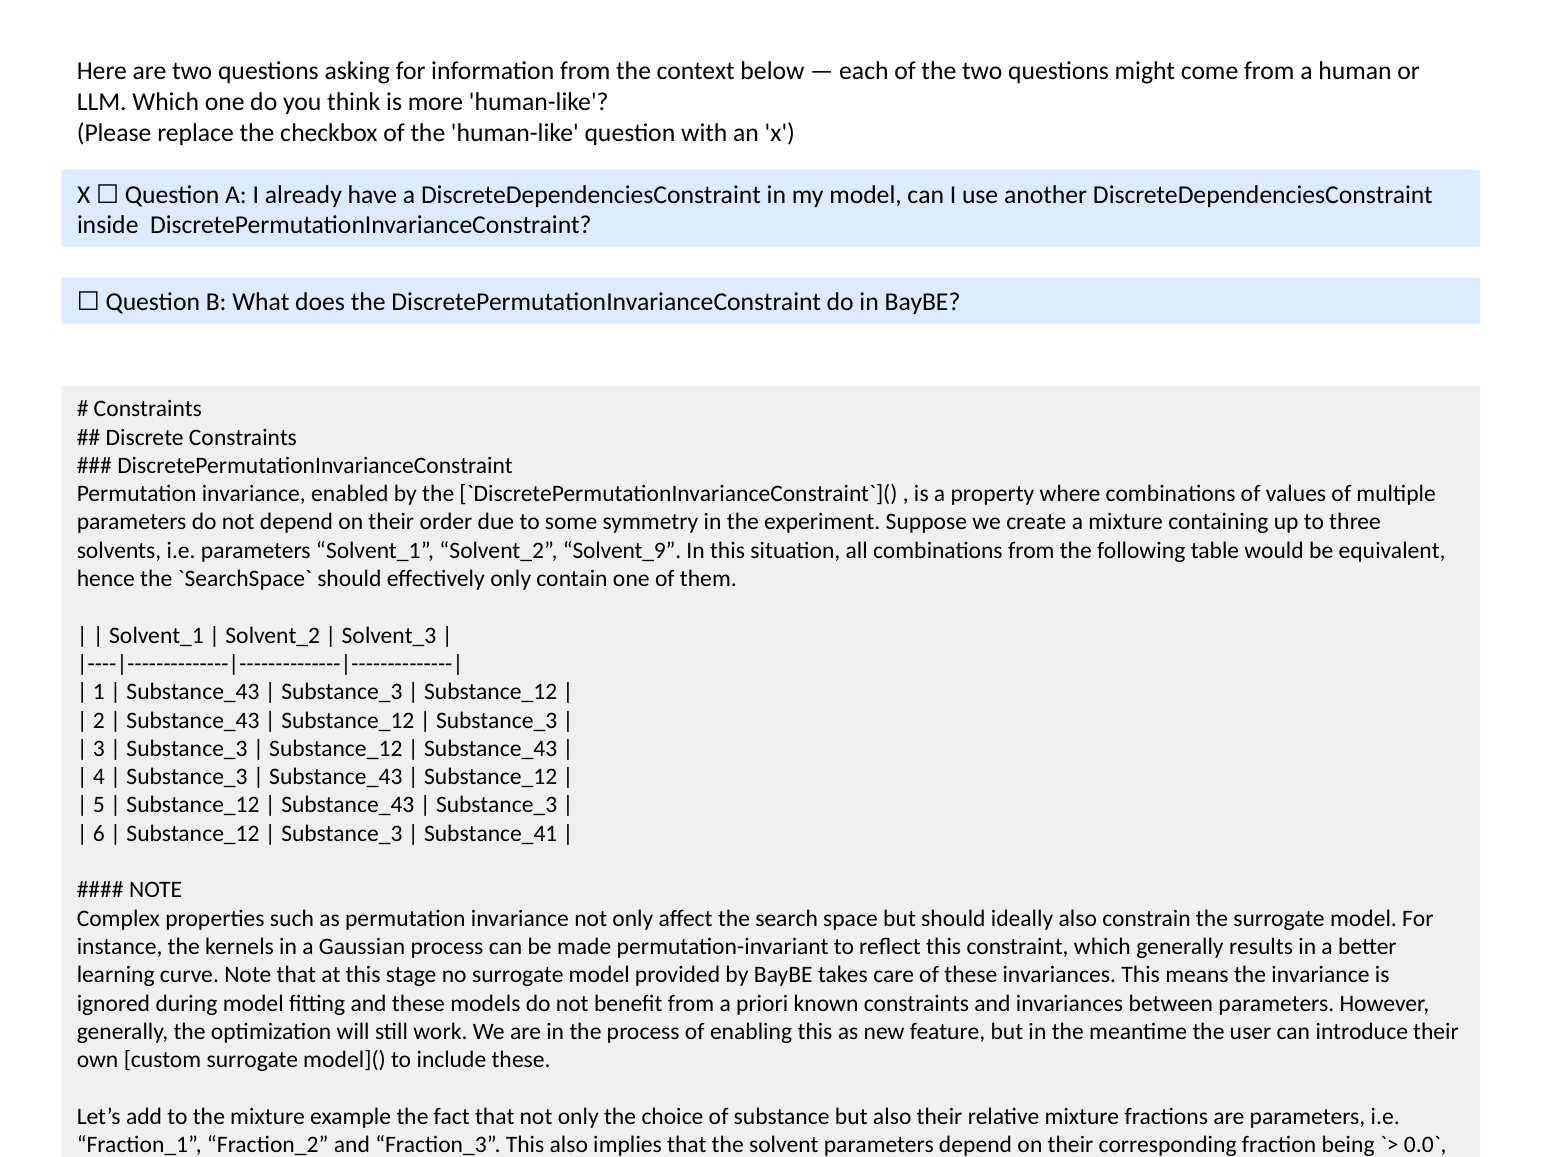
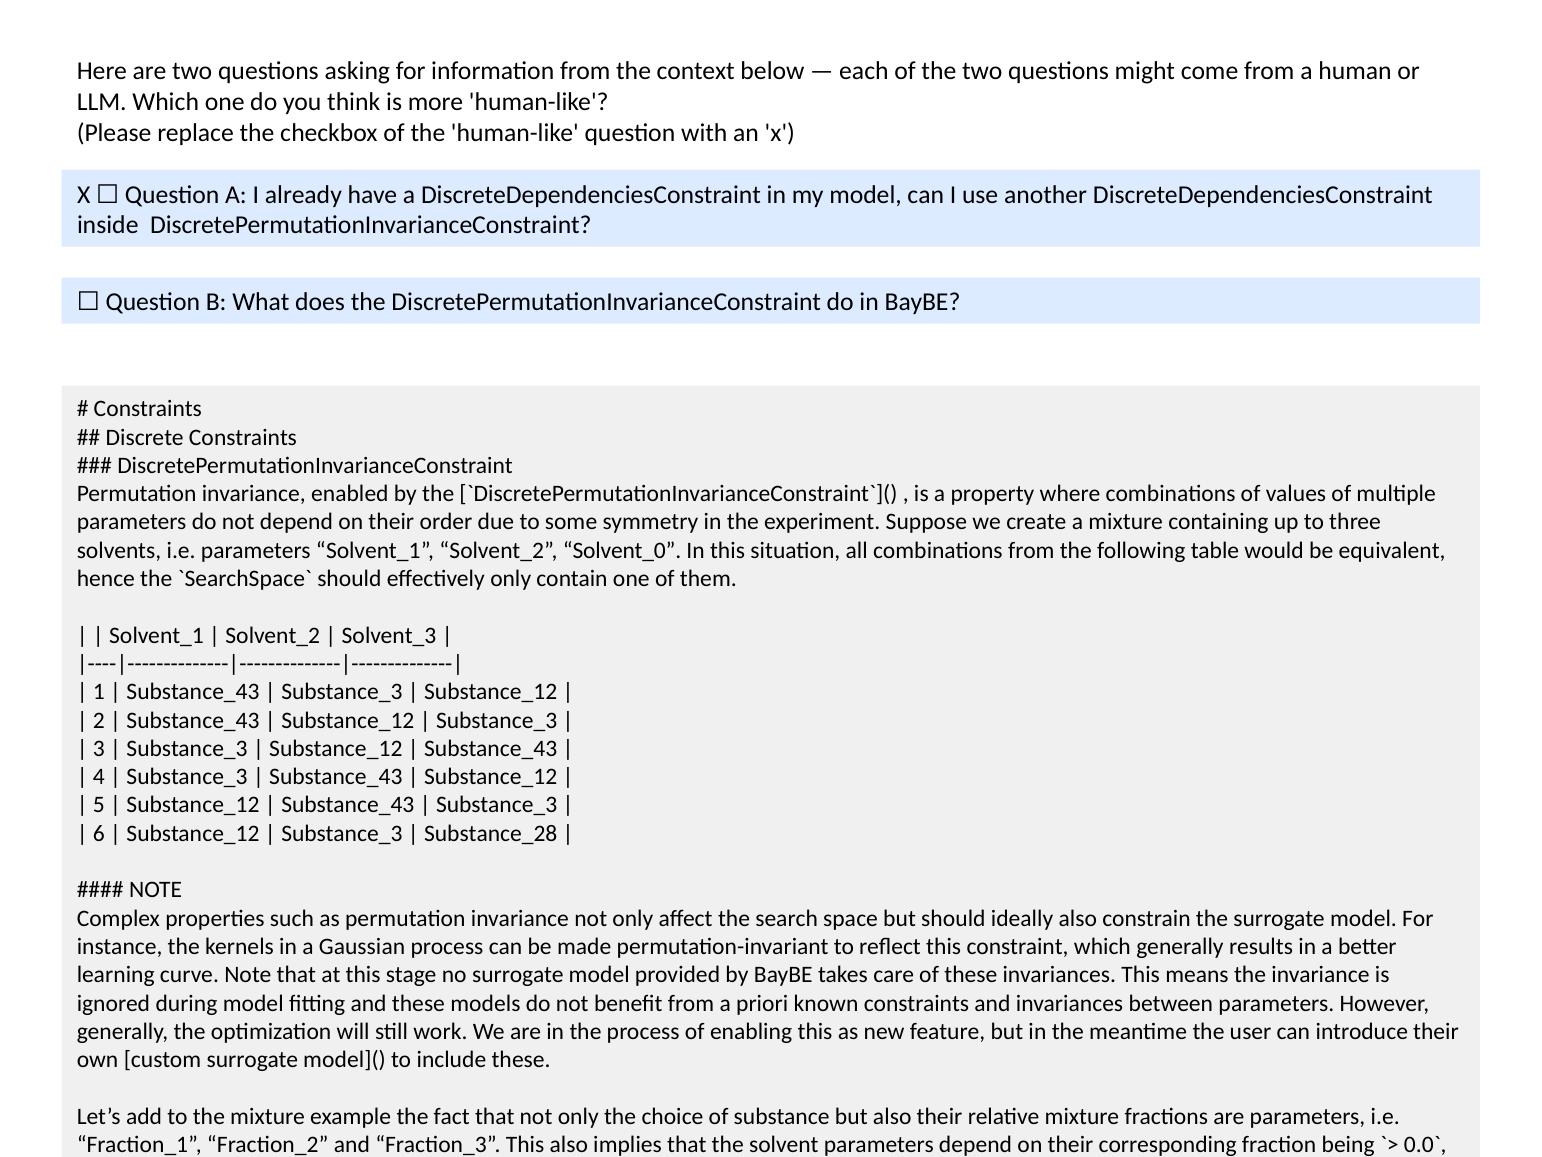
Solvent_9: Solvent_9 -> Solvent_0 (622, 550)
Substance_41: Substance_41 -> Substance_28 (491, 833)
